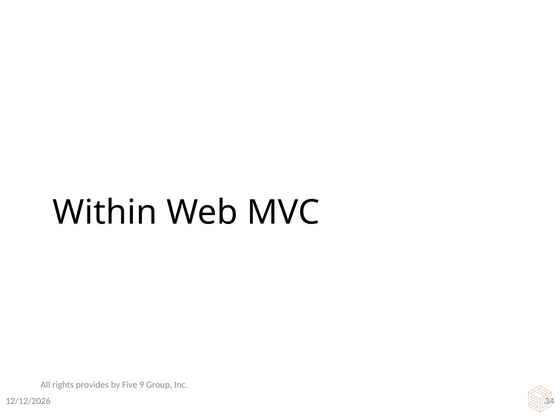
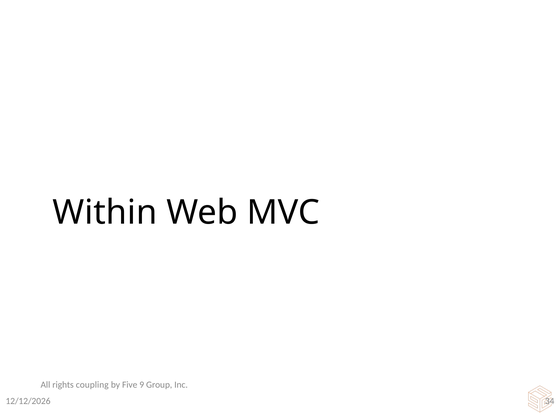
provides: provides -> coupling (92, 385)
